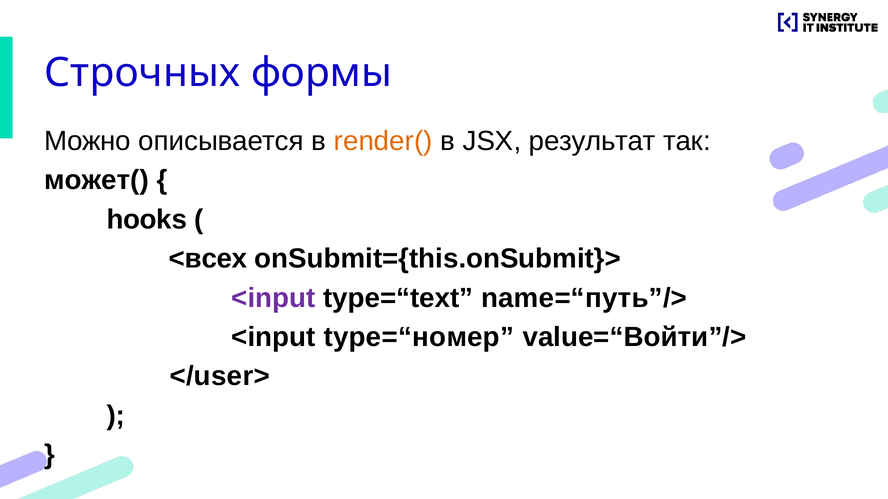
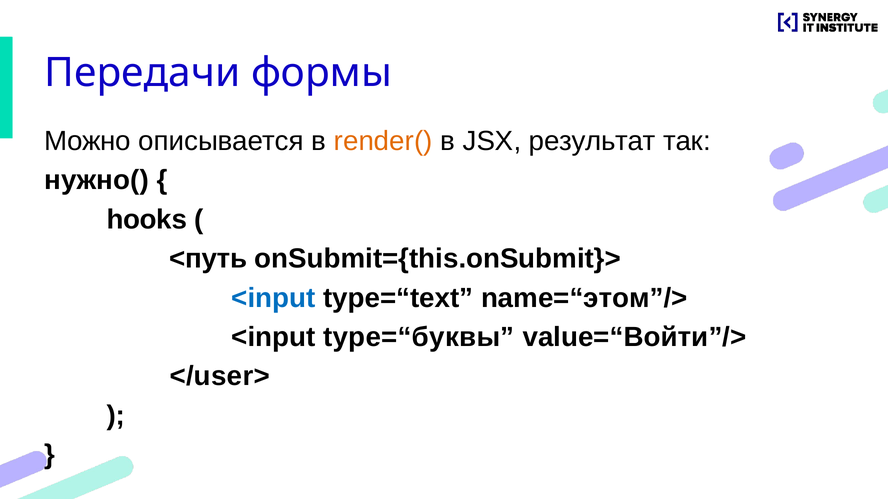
Строчных: Строчных -> Передачи (142, 73)
может(: может( -> нужно( (97, 180)
<всех: <всех -> <путь (208, 259)
<input colour: purple -> blue (273, 298)
name=“путь”/>: name=“путь”/> -> name=“этом”/> (584, 298)
type=“номер: type=“номер -> type=“буквы (419, 337)
